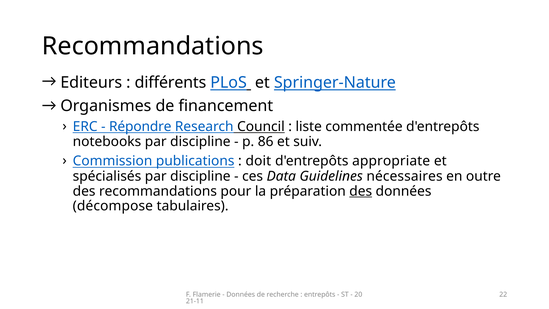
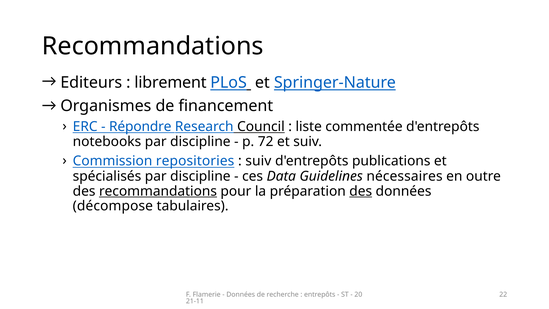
différents: différents -> librement (170, 82)
86: 86 -> 72 (266, 142)
publications: publications -> repositories (195, 161)
doit: doit -> suiv (258, 161)
appropriate: appropriate -> publications (391, 161)
recommandations underline: none -> present (158, 191)
